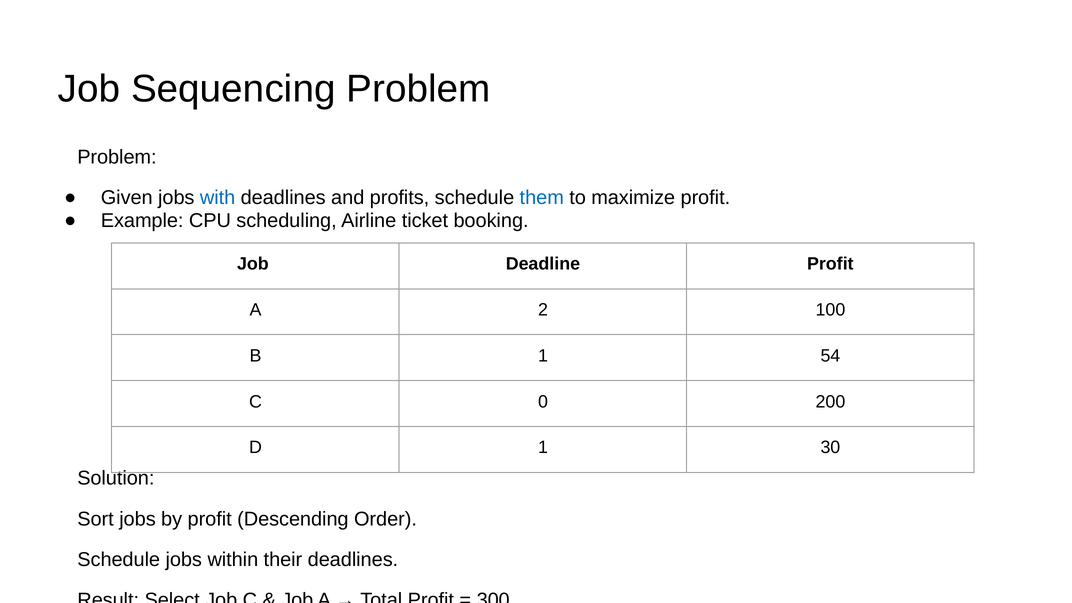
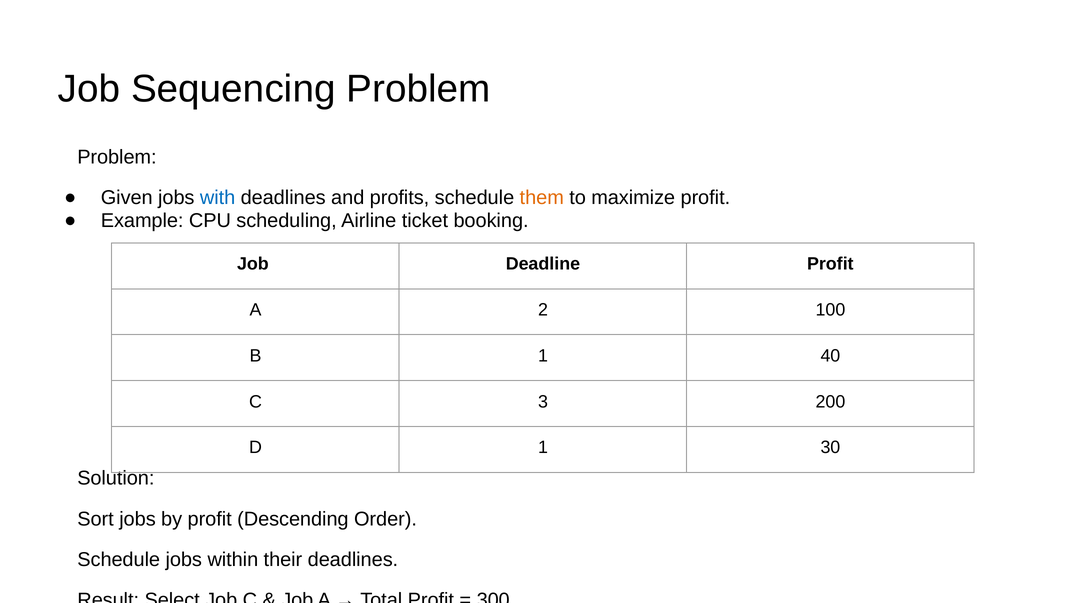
them colour: blue -> orange (542, 198)
54: 54 -> 40 (830, 356)
0: 0 -> 3 (543, 402)
